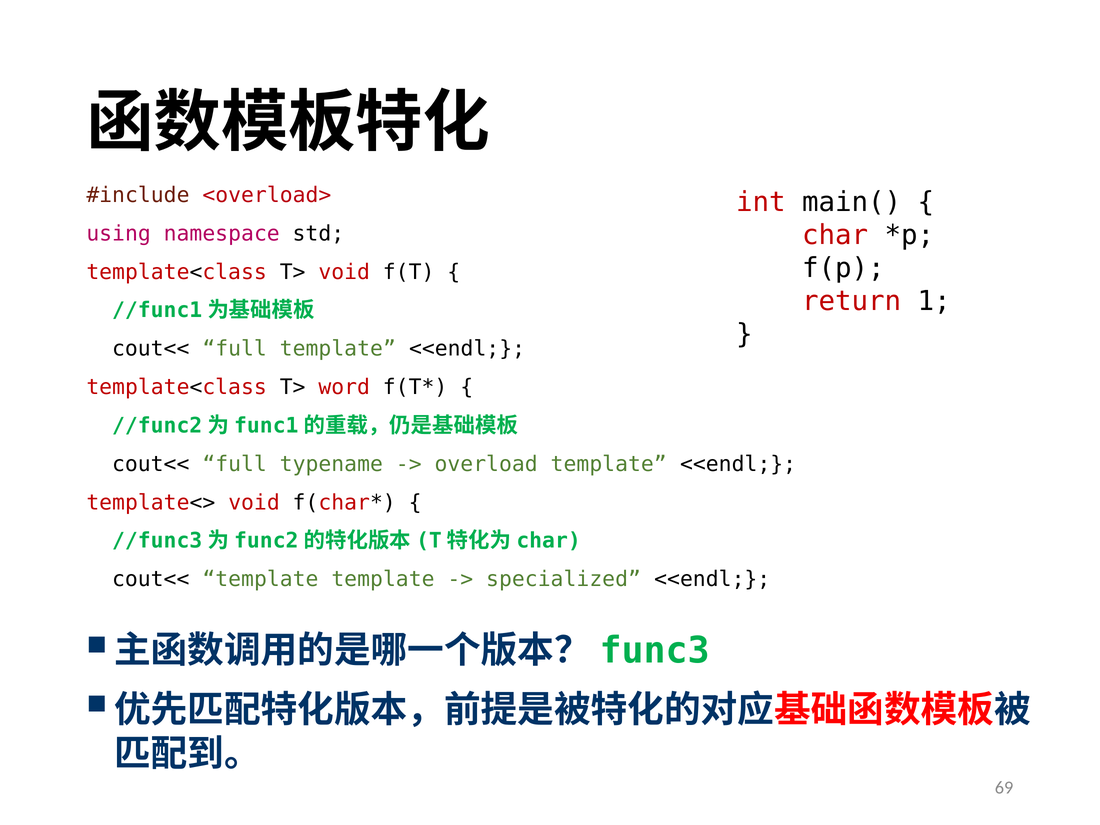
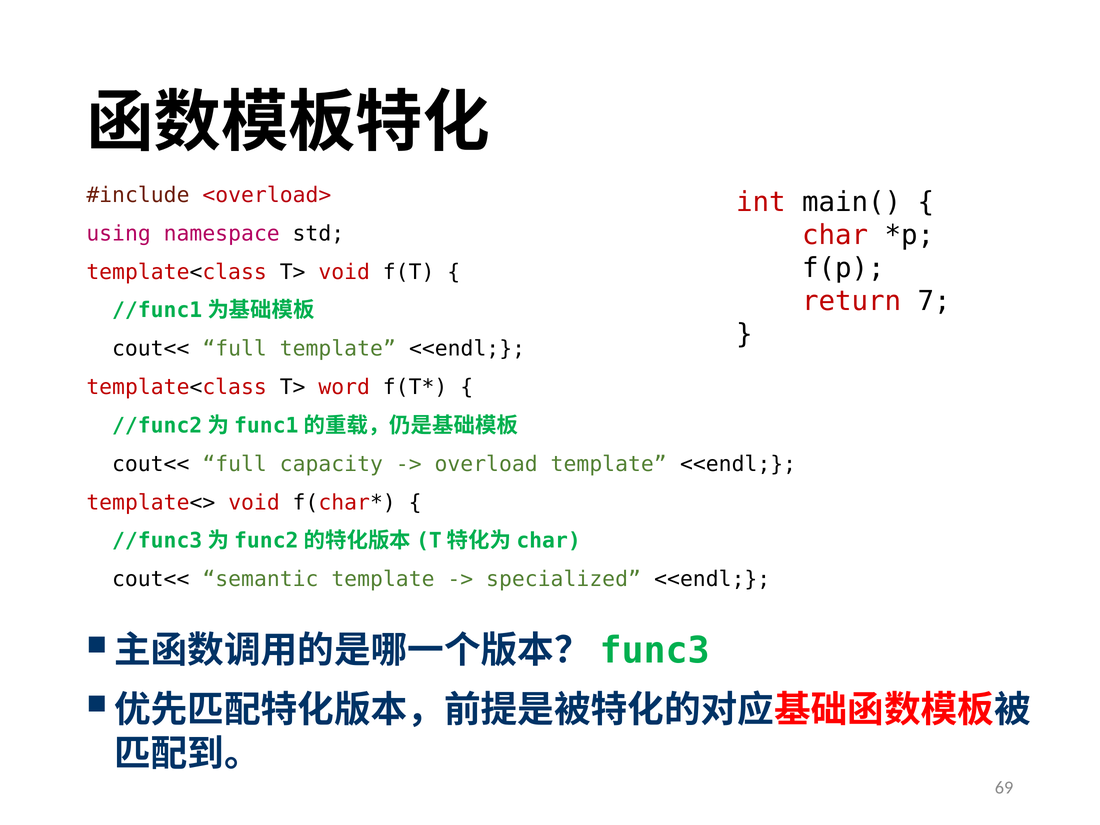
1: 1 -> 7 (934, 301)
typename: typename -> capacity (331, 464)
cout<< template: template -> semantic (260, 579)
